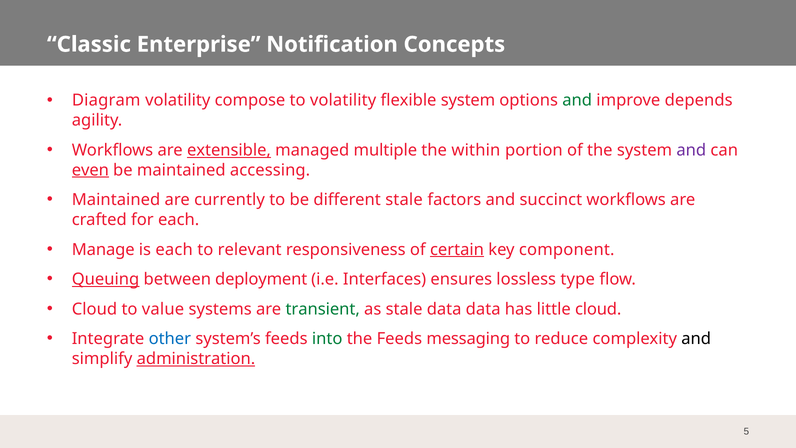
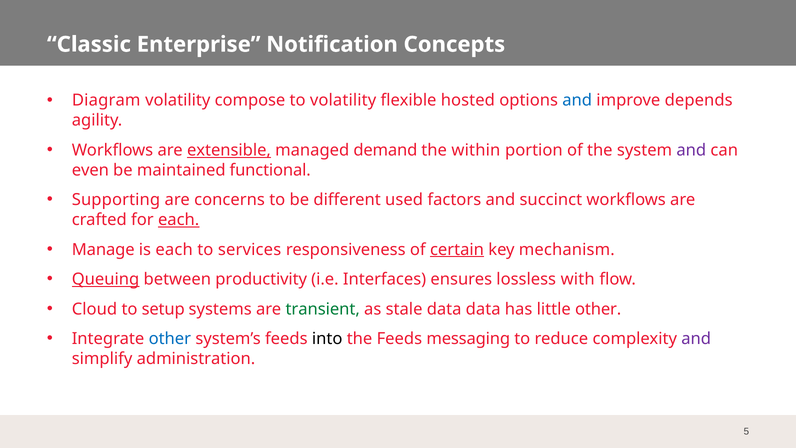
flexible system: system -> hosted (468, 100)
and colour: green -> blue (577, 100)
multiple: multiple -> demand (385, 150)
even underline: present -> none (90, 170)
accessing: accessing -> functional (270, 170)
Maintained: Maintained -> Supporting (116, 200)
currently: currently -> concerns (230, 200)
different stale: stale -> used (404, 200)
each underline: none -> present (179, 220)
relevant: relevant -> services (250, 249)
component: component -> mechanism (567, 249)
deployment: deployment -> productivity (261, 279)
type: type -> with (578, 279)
value: value -> setup (163, 309)
little cloud: cloud -> other (598, 309)
into colour: green -> black (327, 339)
and colour: black -> purple (696, 339)
administration underline: present -> none (196, 359)
